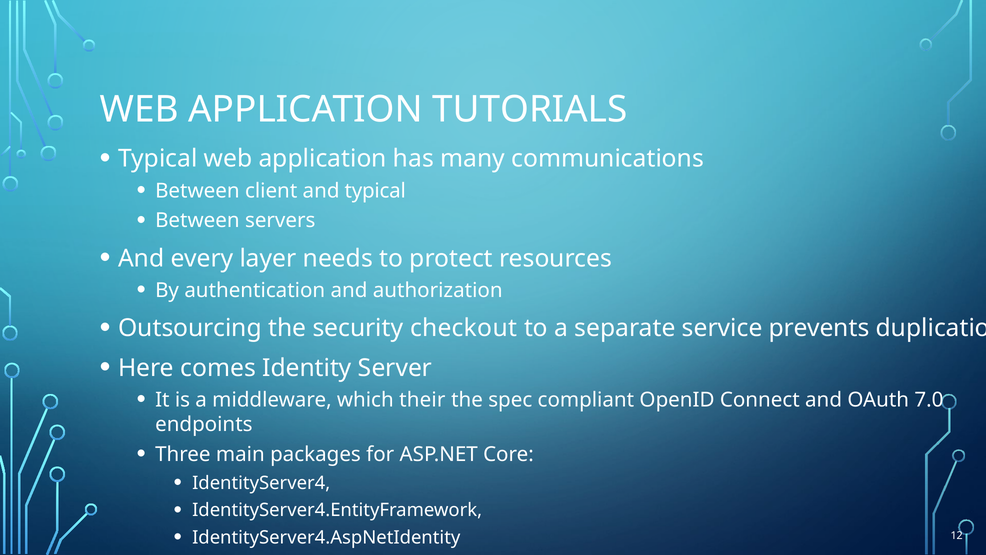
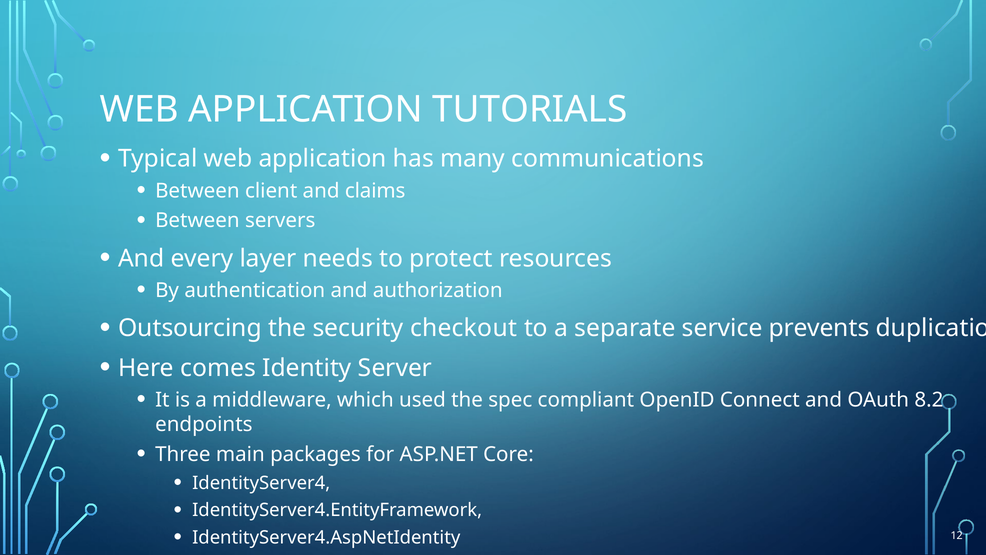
and typical: typical -> claims (375, 191)
their: their -> used (422, 400)
7.0: 7.0 -> 8.2 (929, 400)
